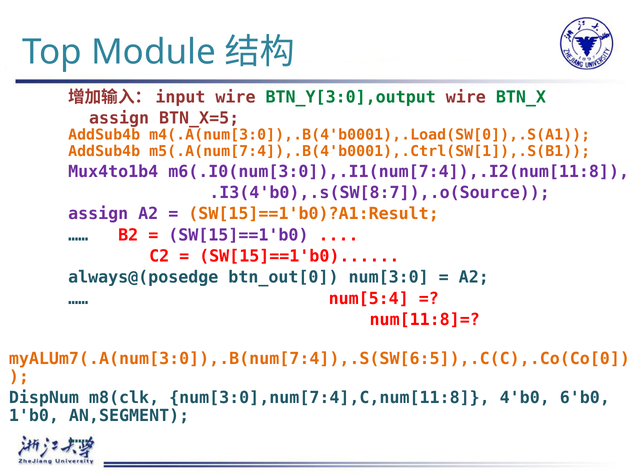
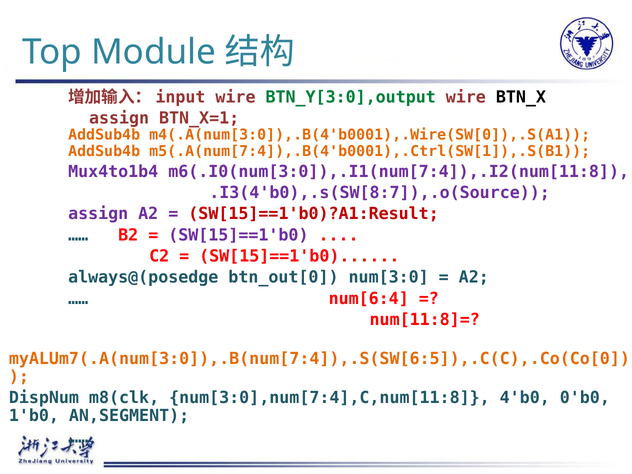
BTN_X colour: green -> black (521, 97)
BTN_X=5: BTN_X=5 -> BTN_X=1 (199, 118)
m4(.A(num[3:0]),.B(4'b0001),.Load(SW[0]),.S(A1: m4(.A(num[3:0]),.B(4'b0001),.Load(SW[0]),.S(A1 -> m4(.A(num[3:0]),.B(4'b0001),.Wire(SW[0]),.S(A1 (370, 135)
SW[15]==1'b0)?A1:Result colour: orange -> red (314, 214)
num[5:4: num[5:4 -> num[6:4 (369, 299)
6'b0: 6'b0 -> 0'b0 (585, 398)
